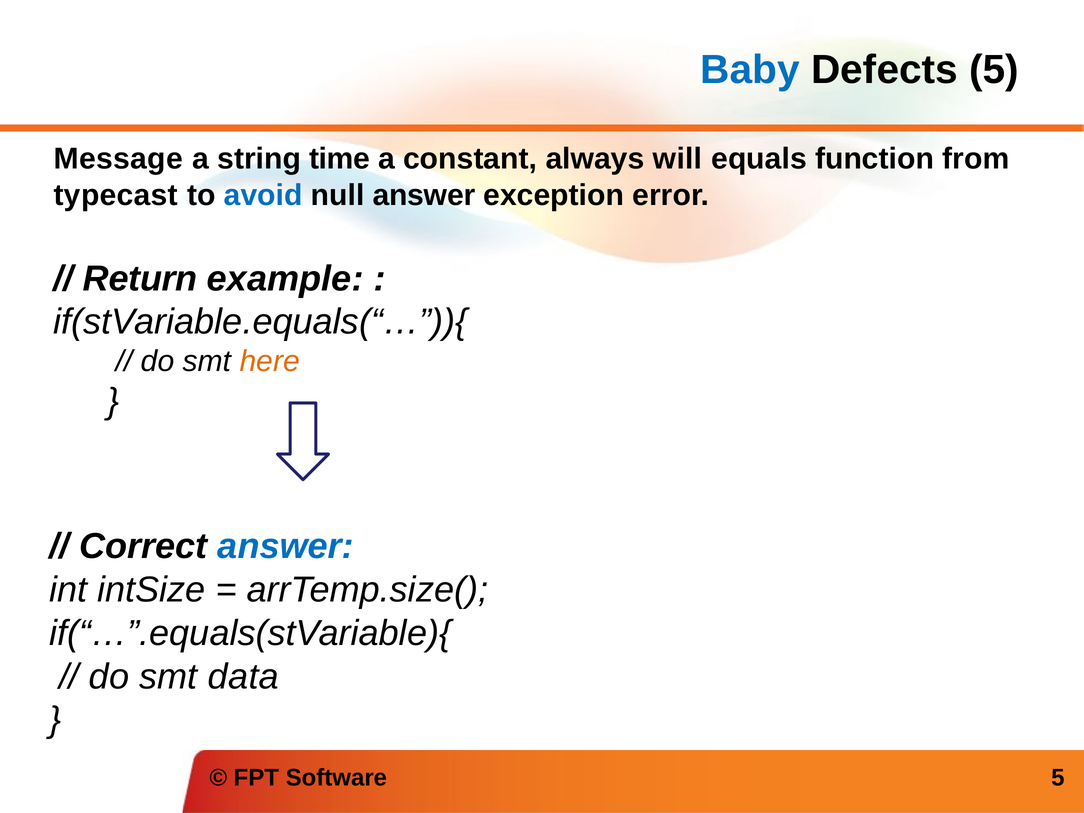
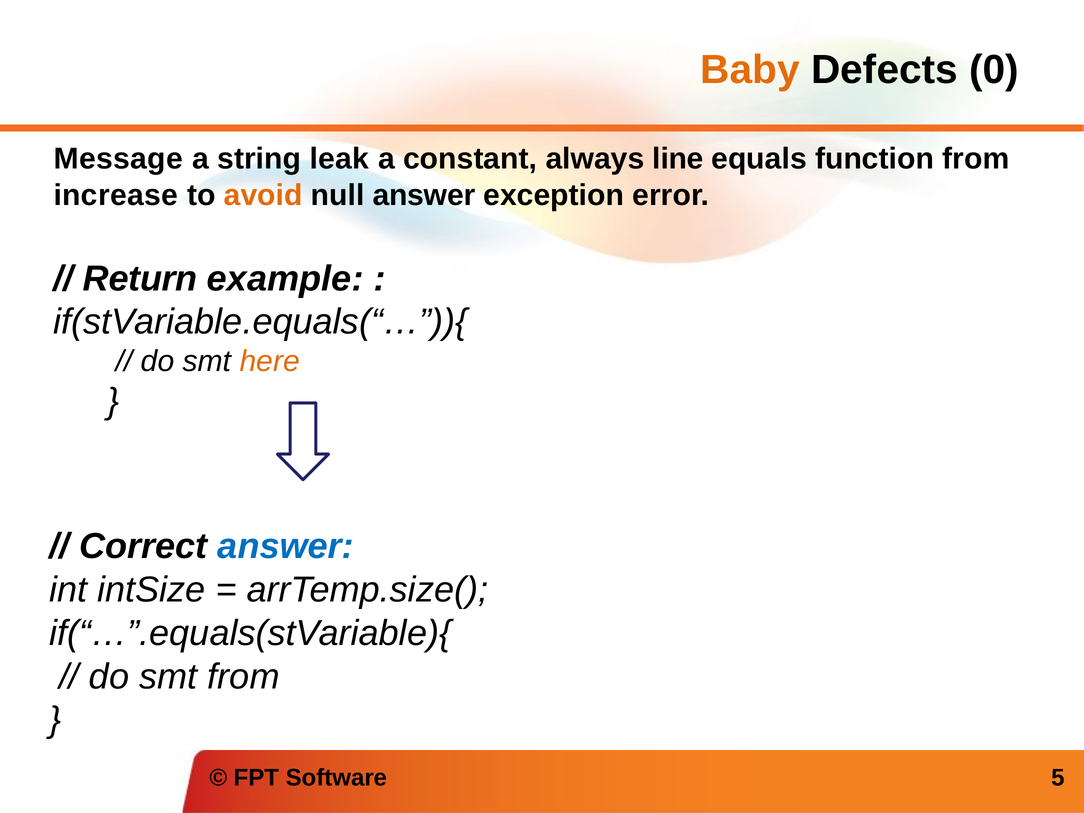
Baby colour: blue -> orange (750, 70)
Defects 5: 5 -> 0 (994, 70)
time: time -> leak (339, 159)
will: will -> line (678, 159)
typecast: typecast -> increase (116, 195)
avoid colour: blue -> orange (263, 195)
smt data: data -> from (244, 677)
